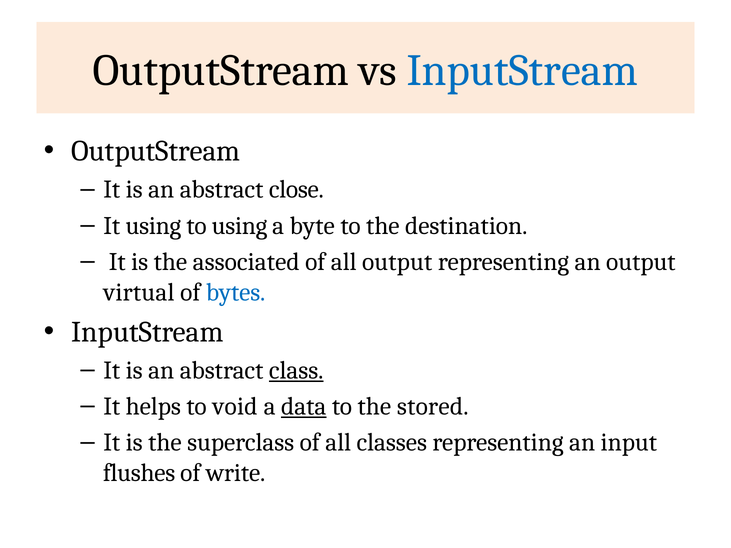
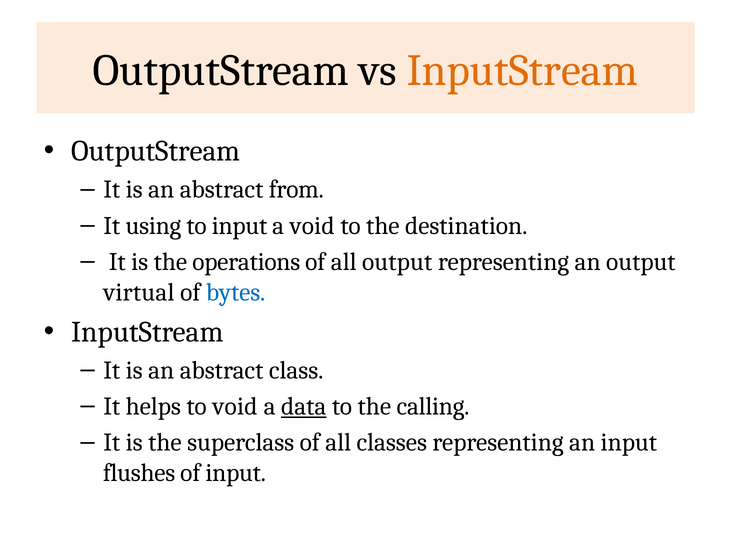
InputStream colour: blue -> orange (522, 71)
close: close -> from (296, 190)
to using: using -> input (240, 226)
a byte: byte -> void (312, 226)
associated: associated -> operations (246, 262)
class underline: present -> none (296, 370)
stored: stored -> calling (433, 407)
of write: write -> input (236, 473)
